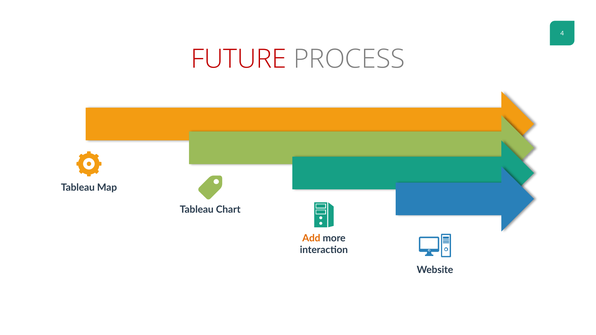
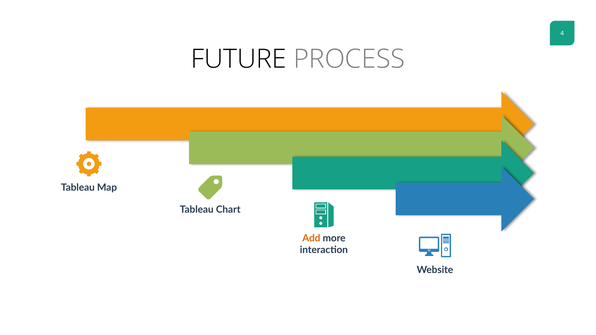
FUTURE colour: red -> black (239, 59)
